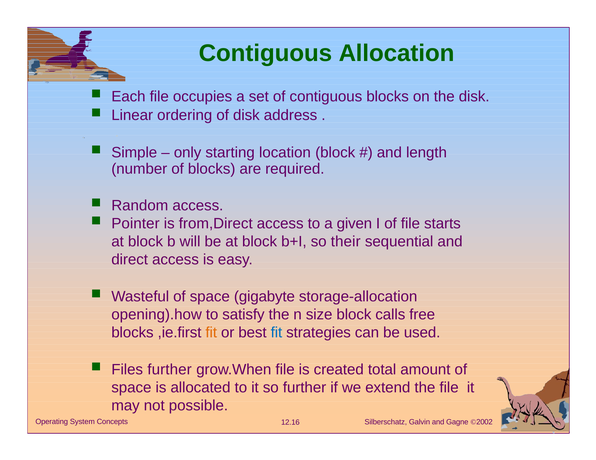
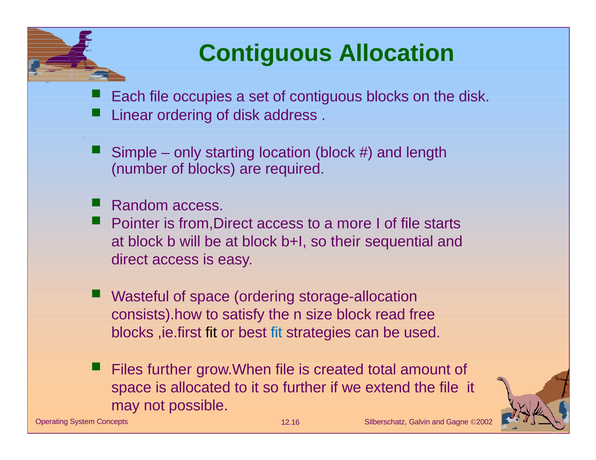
given: given -> more (354, 224)
space gigabyte: gigabyte -> ordering (264, 297)
opening).how: opening).how -> consists).how (157, 315)
calls: calls -> read (390, 315)
fit colour: orange -> black (211, 333)
